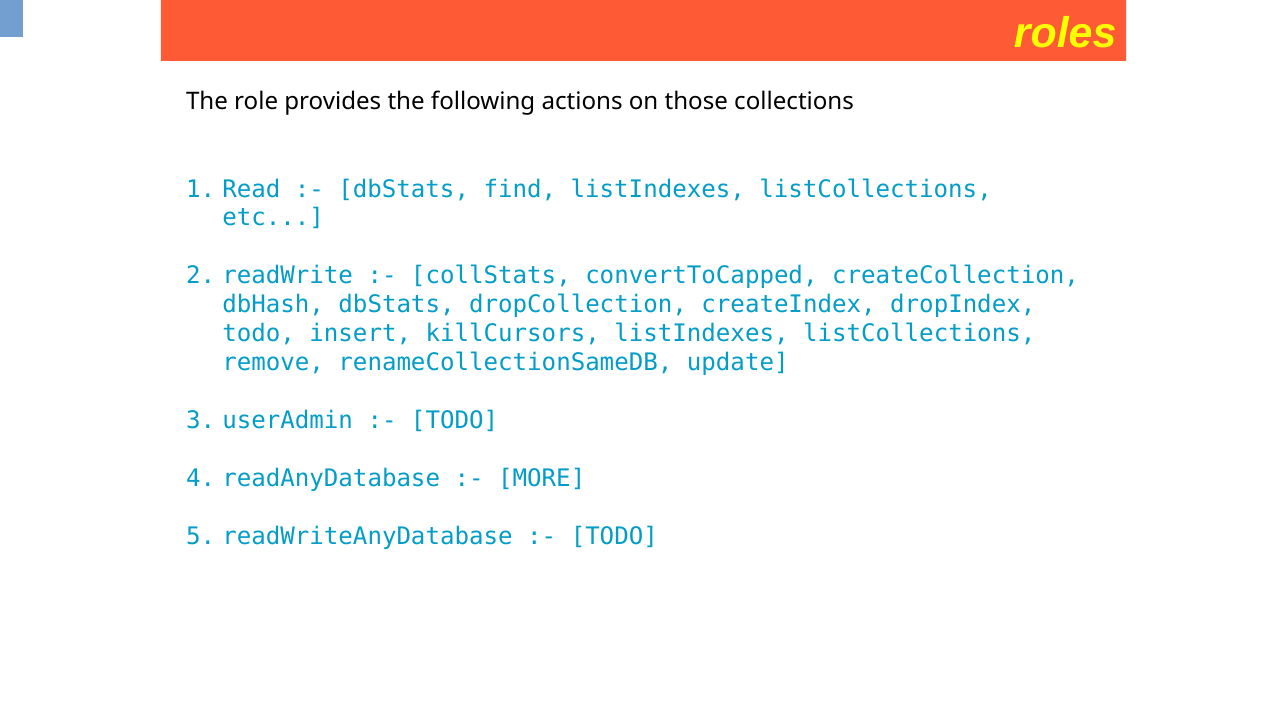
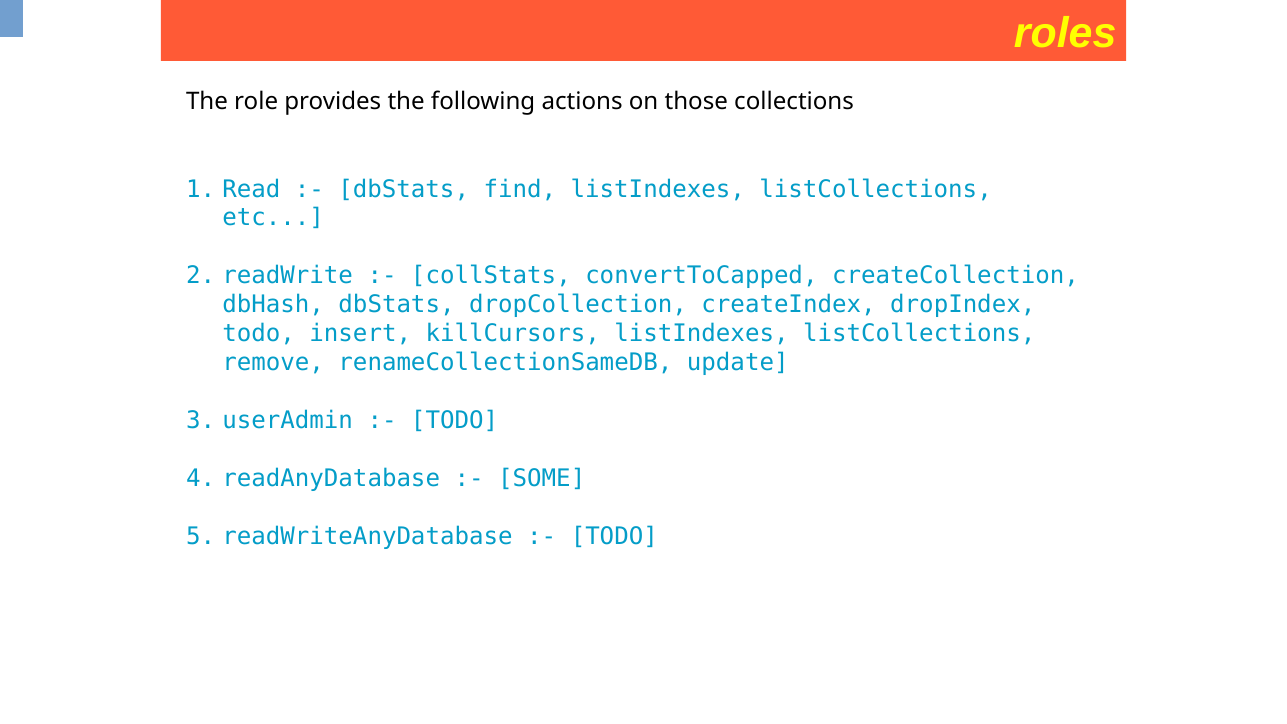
MORE: MORE -> SOME (542, 479)
